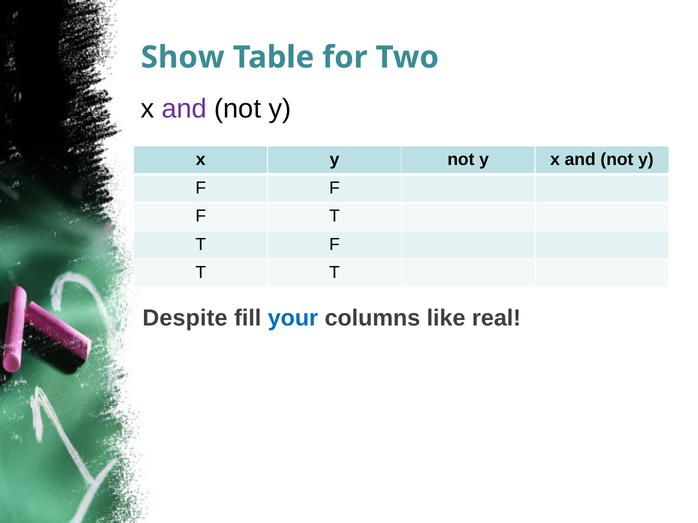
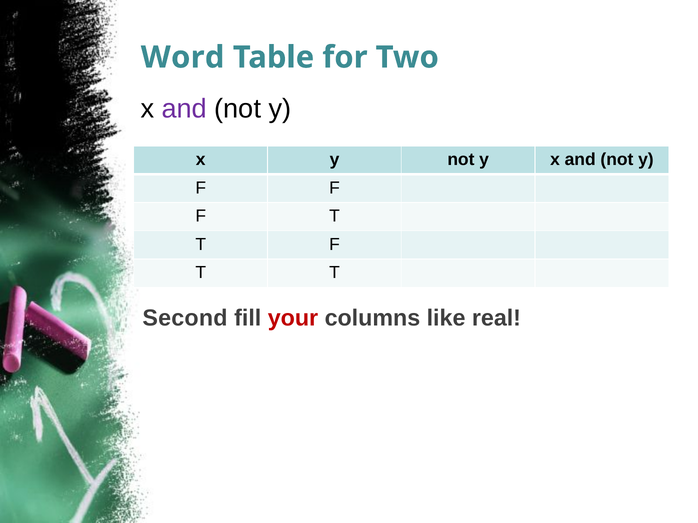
Show: Show -> Word (183, 57)
Despite: Despite -> Second (185, 318)
your colour: blue -> red (293, 318)
